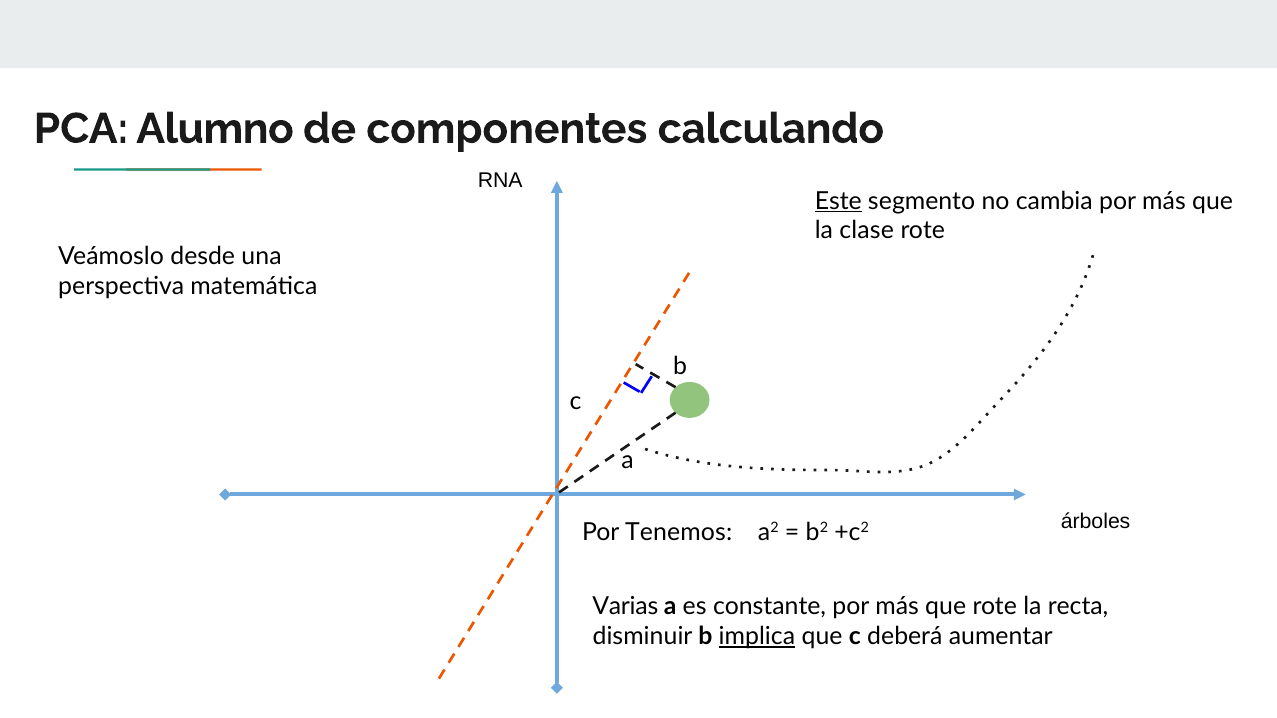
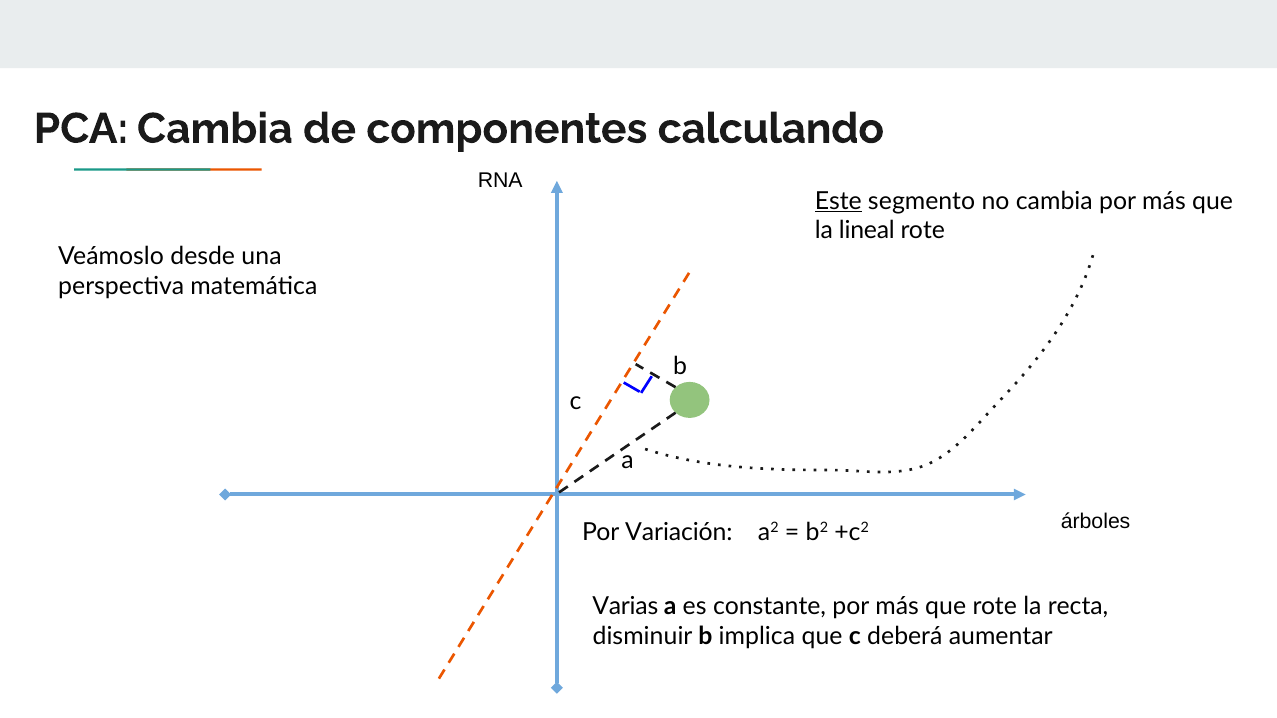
PCA Alumno: Alumno -> Cambia (215, 129)
clase: clase -> lineal (867, 231)
Tenemos: Tenemos -> Variación (679, 532)
implica underline: present -> none (757, 636)
